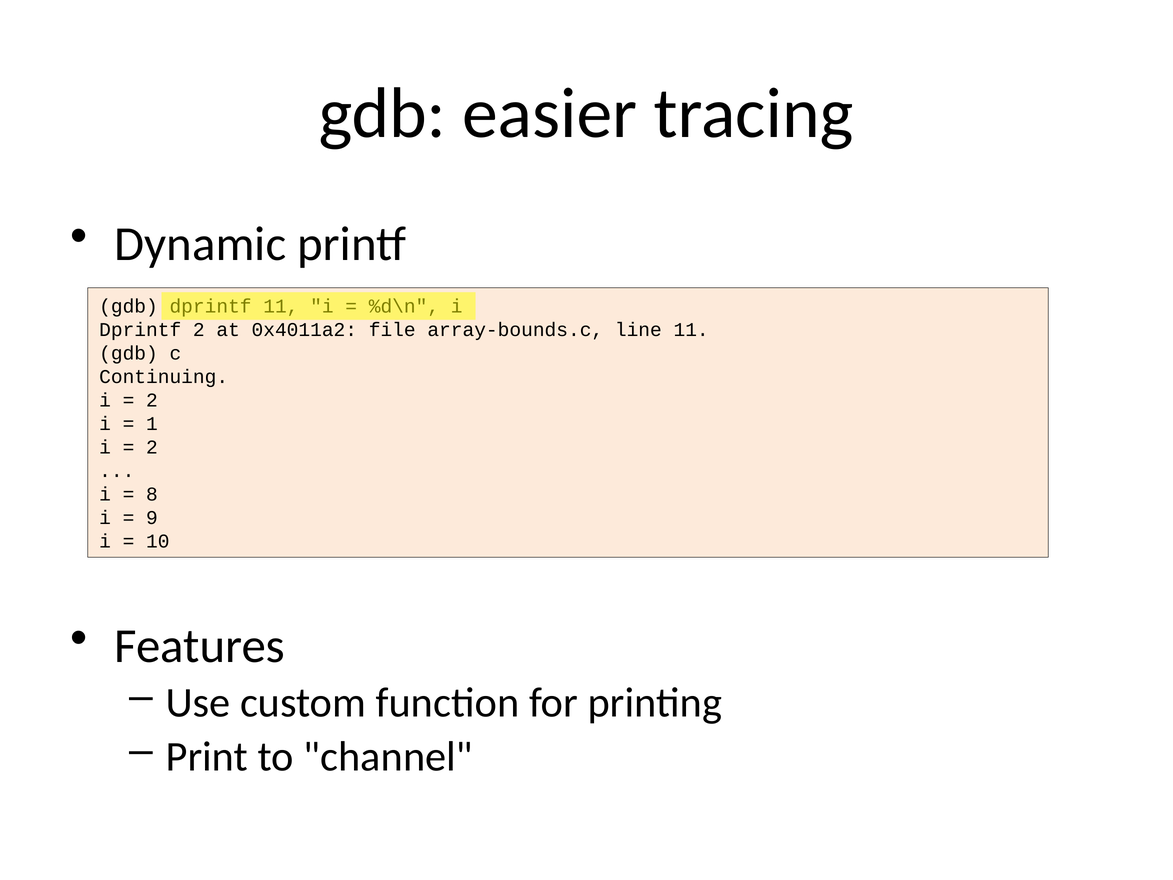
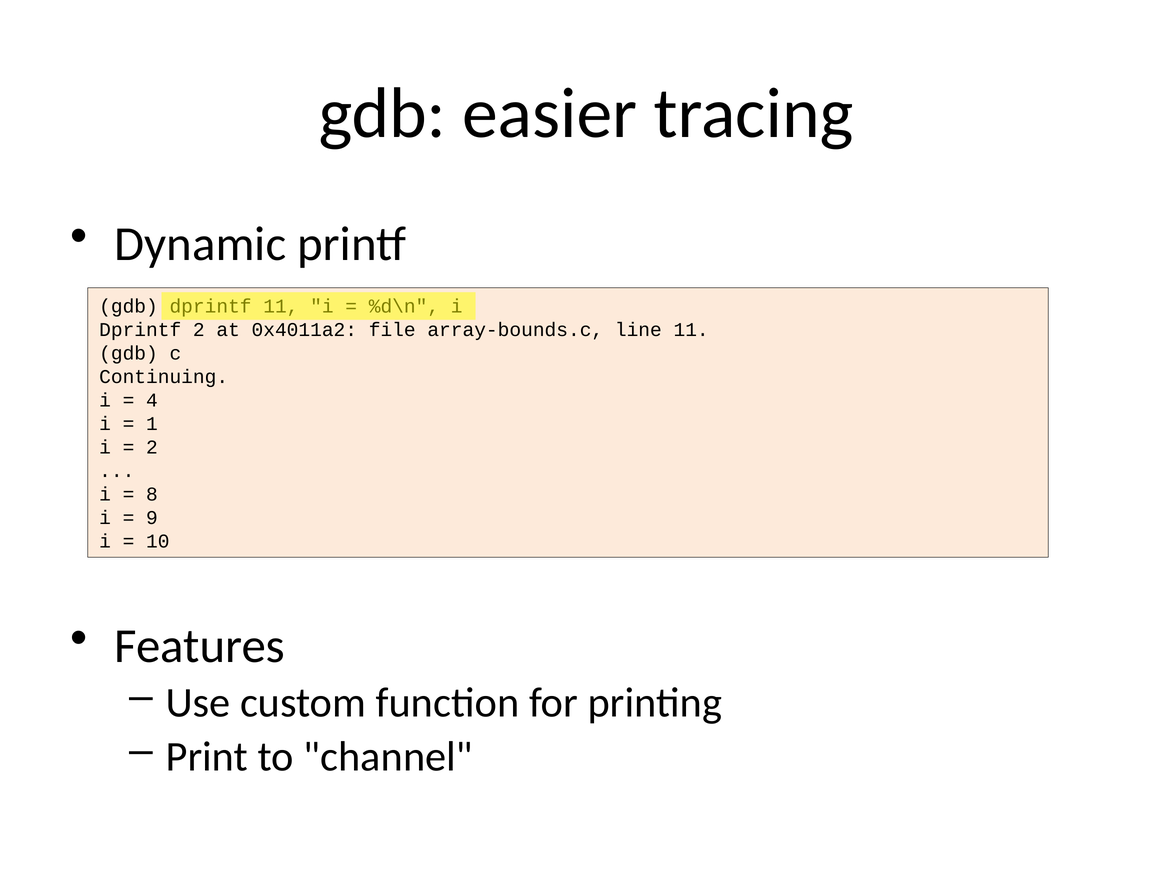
2: 2 -> 4 (152, 400)
